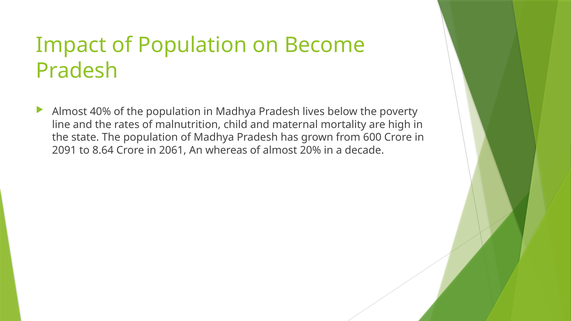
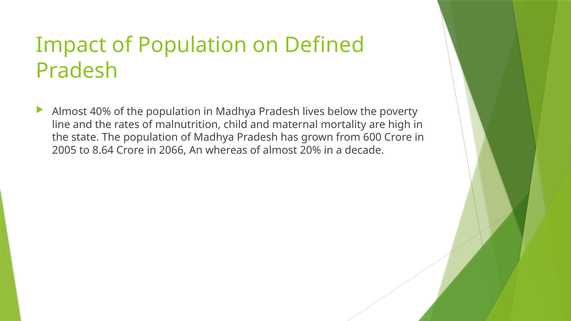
Become: Become -> Defined (325, 45)
2091: 2091 -> 2005 (64, 150)
2061: 2061 -> 2066 (173, 150)
